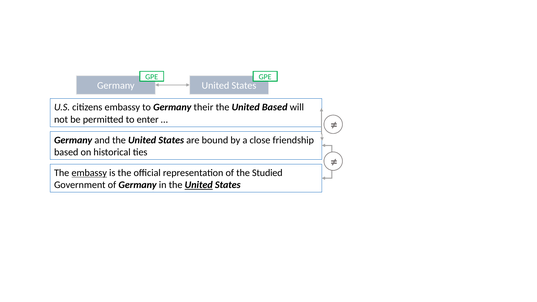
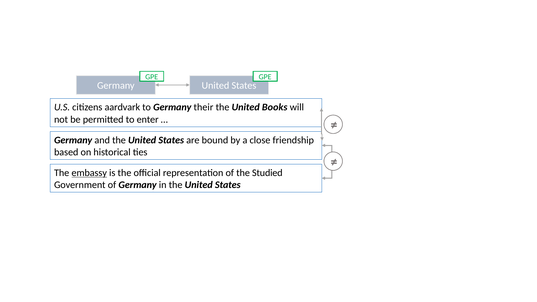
citizens embassy: embassy -> aardvark (122, 107)
United Based: Based -> Books (275, 107)
United underline: present -> none (199, 185)
